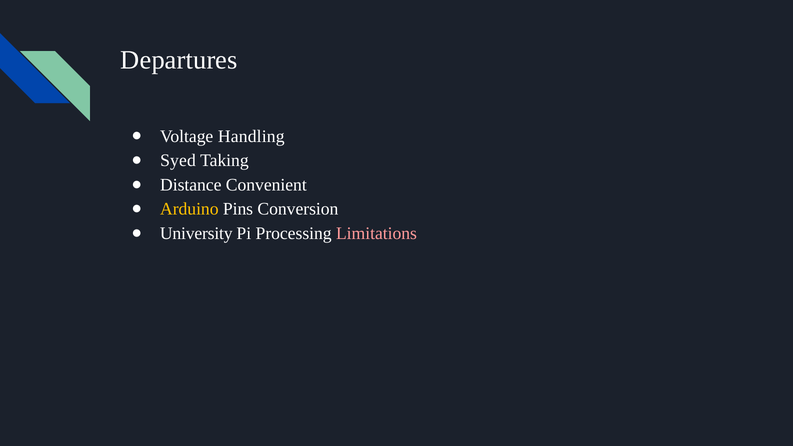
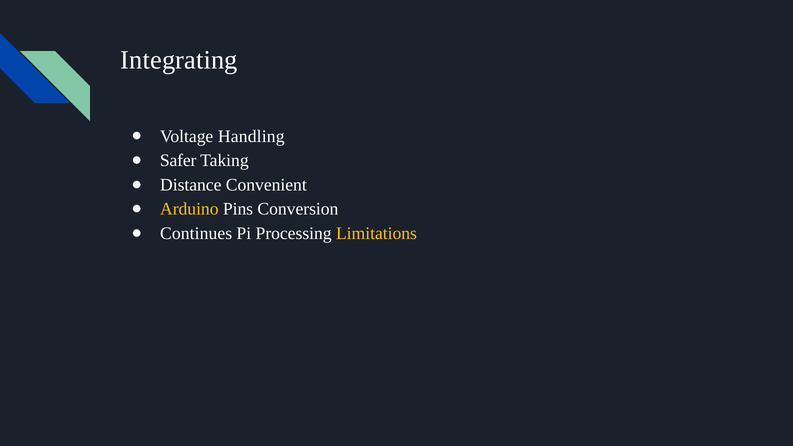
Departures: Departures -> Integrating (179, 60)
Syed: Syed -> Safer (178, 161)
University: University -> Continues (196, 233)
Limitations colour: pink -> yellow (376, 233)
